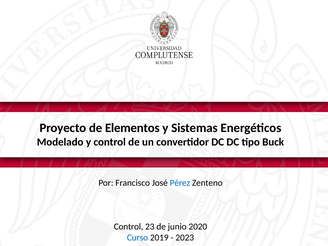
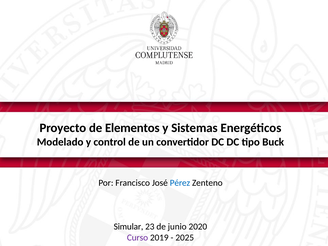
Control: Control -> Simular (129, 227)
Curso colour: blue -> purple (137, 238)
2023: 2023 -> 2025 (185, 238)
